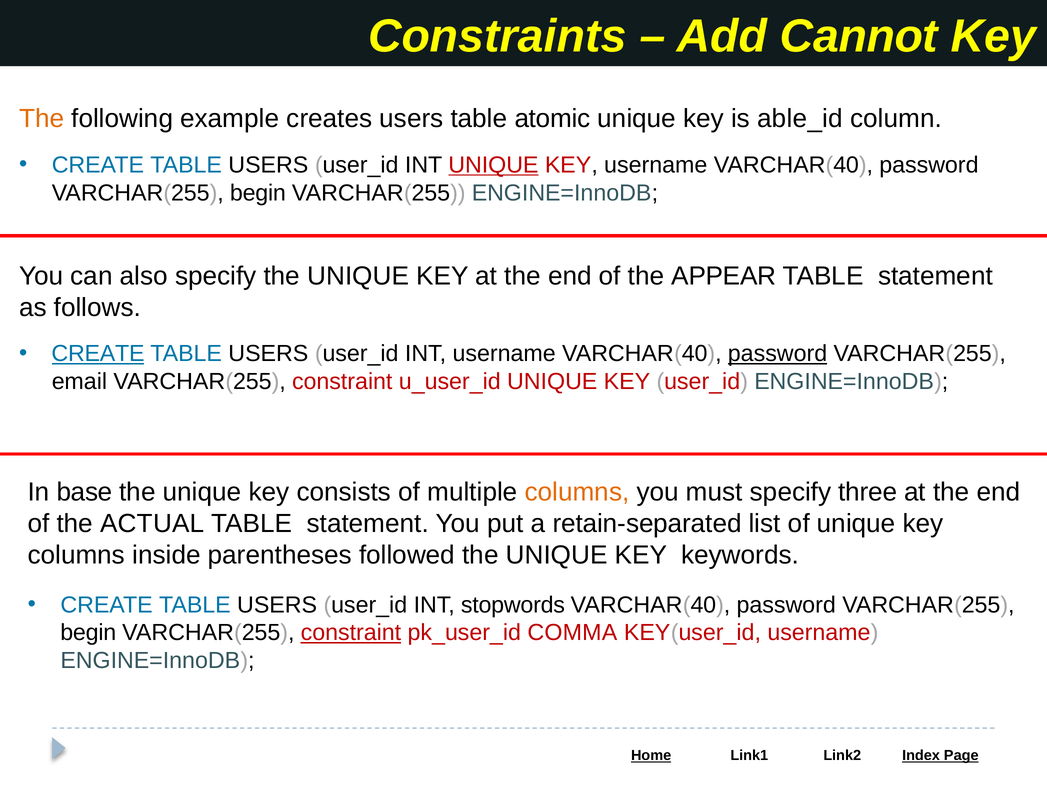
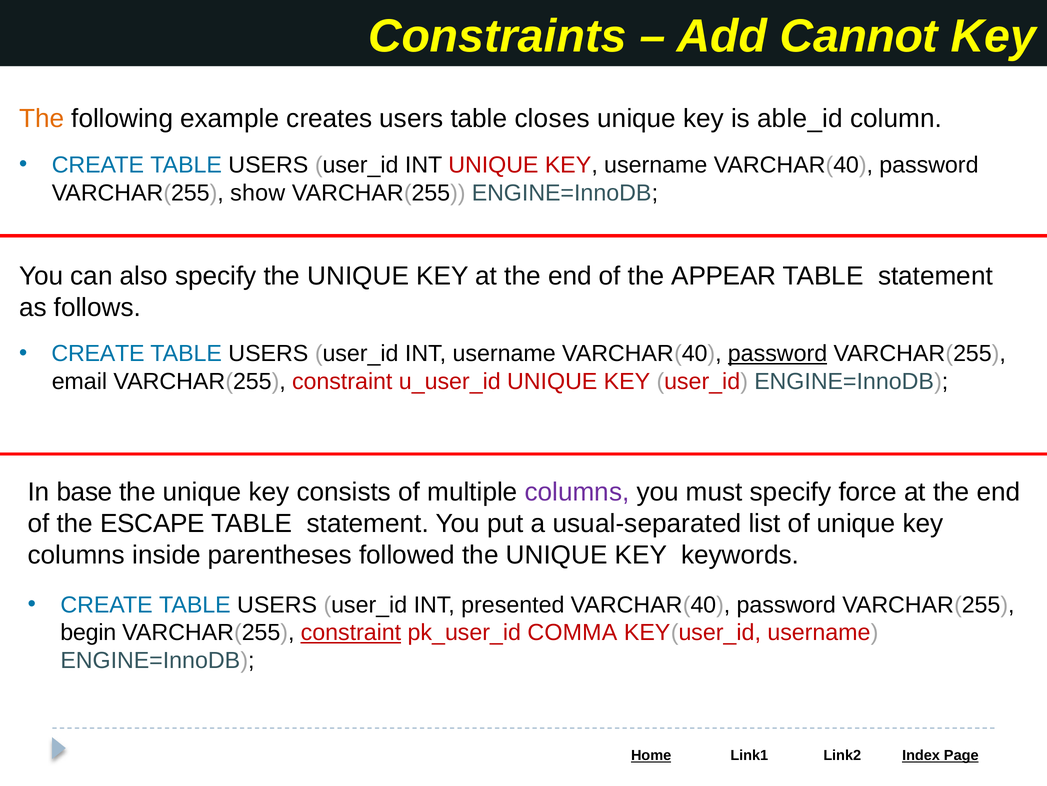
atomic: atomic -> closes (552, 119)
UNIQUE underline: present -> none (493, 165)
begin: begin -> show (258, 193)
CREATE underline: present -> none (98, 353)
columns colour: orange -> purple (577, 492)
three: three -> force (868, 492)
ACTUAL: ACTUAL -> ESCAPE (153, 523)
retain-separated: retain-separated -> usual-separated (647, 523)
stopwords: stopwords -> presented (513, 604)
